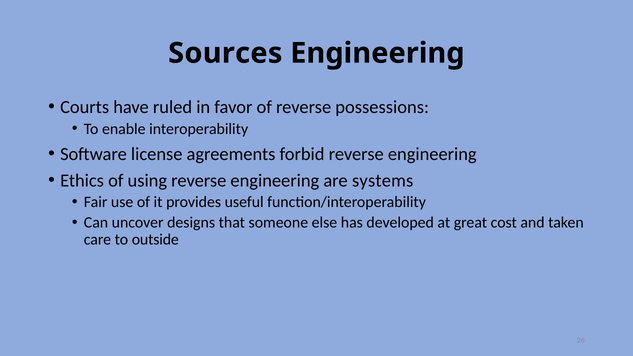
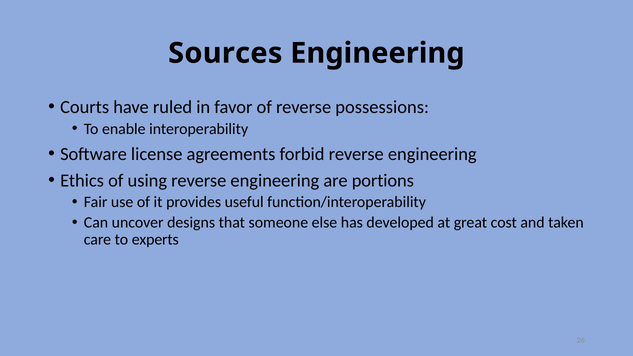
systems: systems -> portions (383, 180)
outside: outside -> experts (155, 240)
